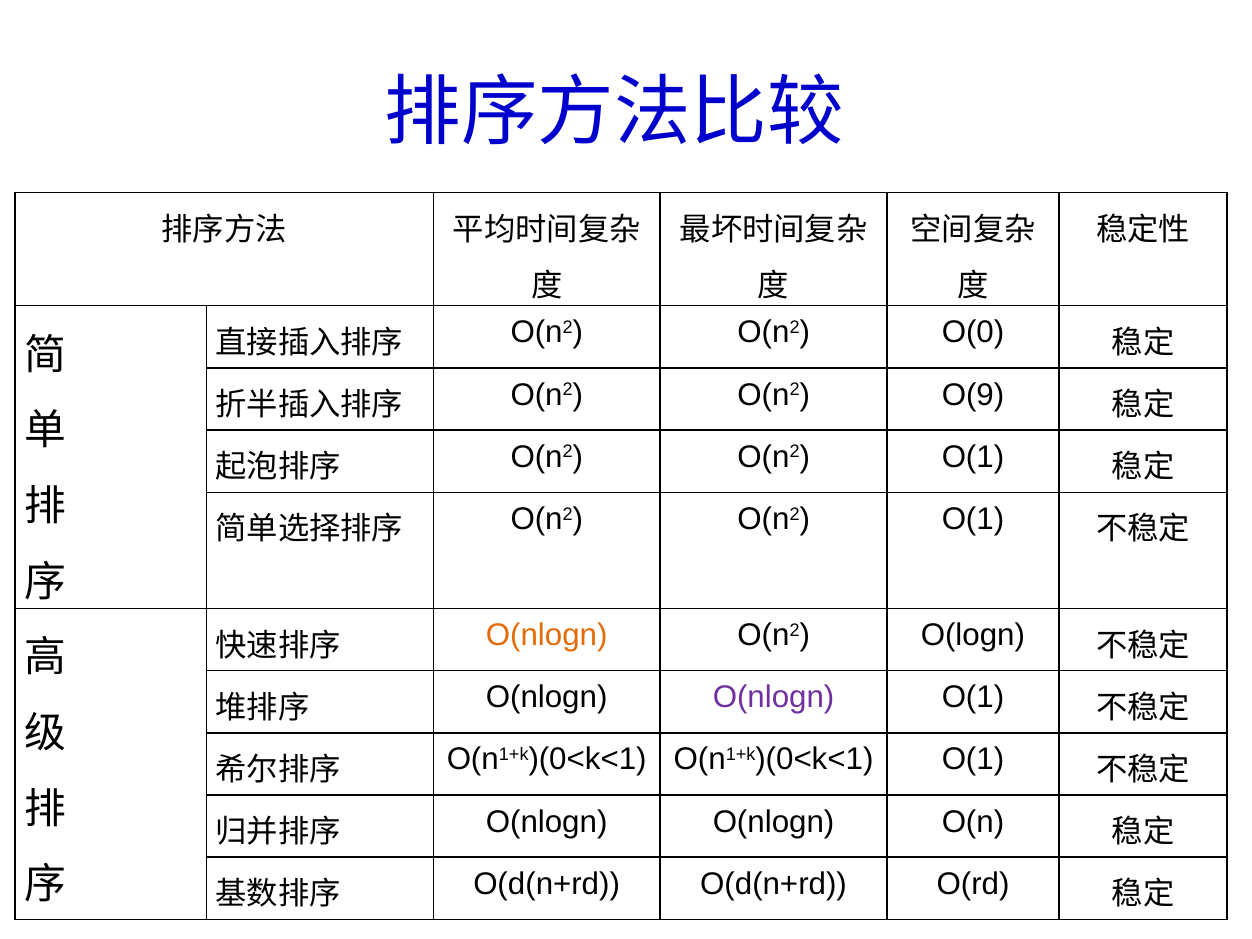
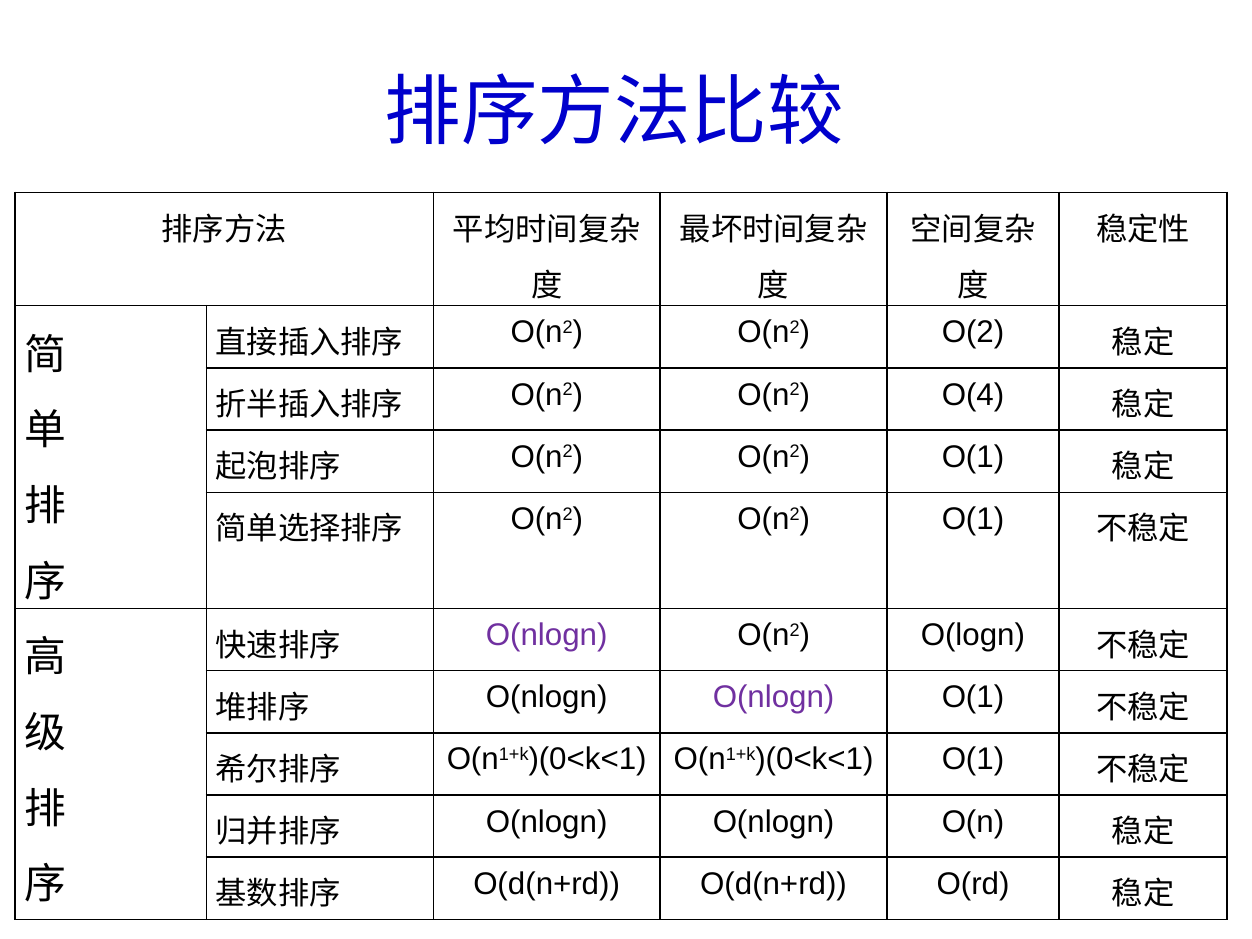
O(0: O(0 -> O(2 (973, 332)
O(9: O(9 -> O(4 (973, 395)
O(nlogn colour: orange -> purple (547, 635)
